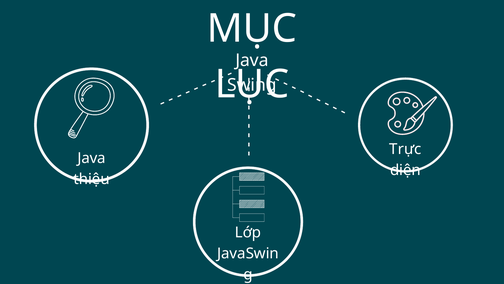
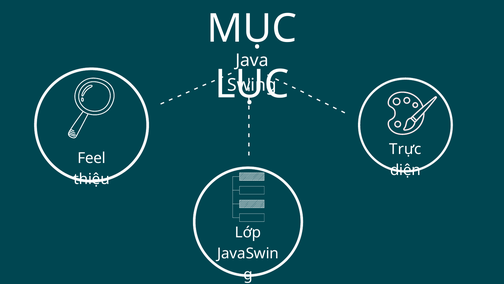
Java: Java -> Feel (92, 158)
